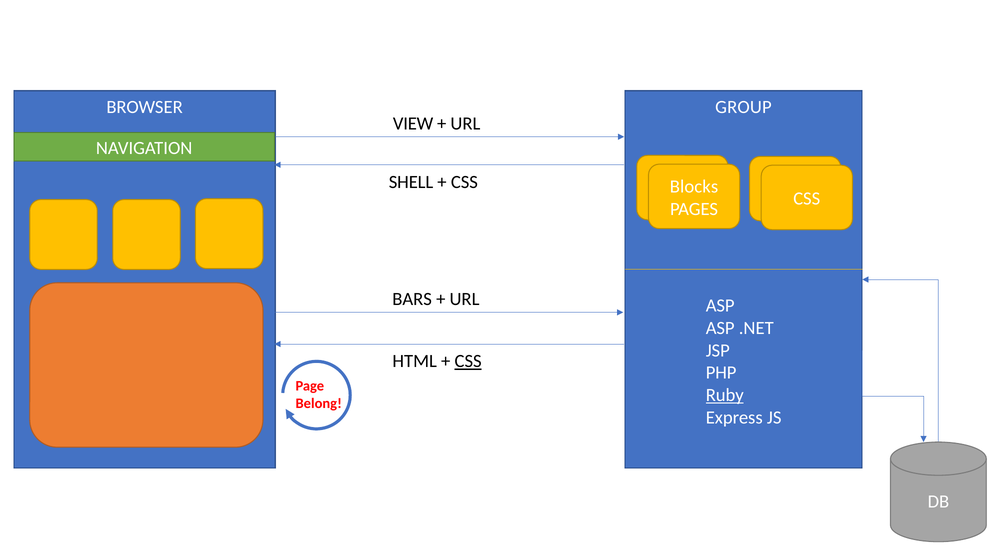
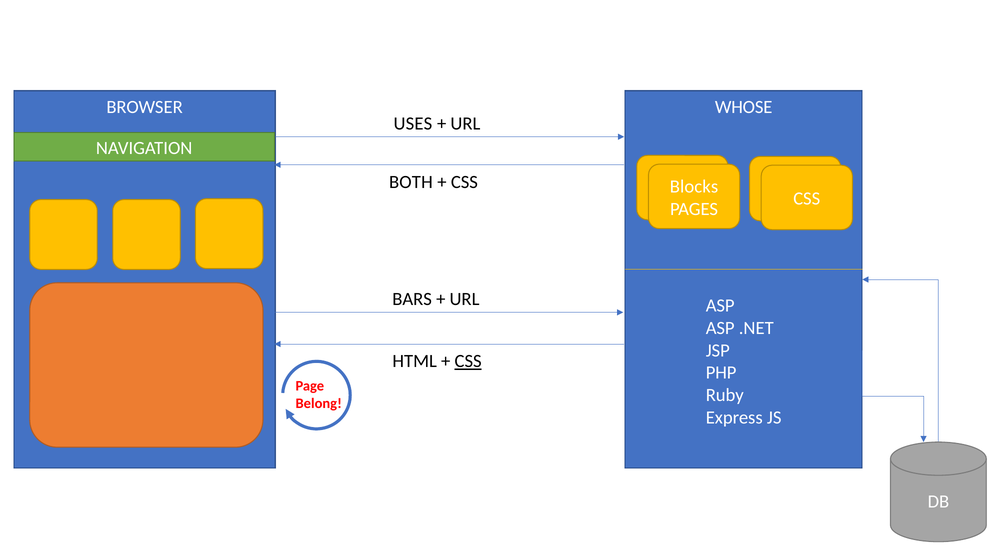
GROUP: GROUP -> WHOSE (744, 107)
VIEW: VIEW -> USES (413, 124)
SHELL: SHELL -> BOTH (411, 182)
Ruby underline: present -> none (725, 395)
